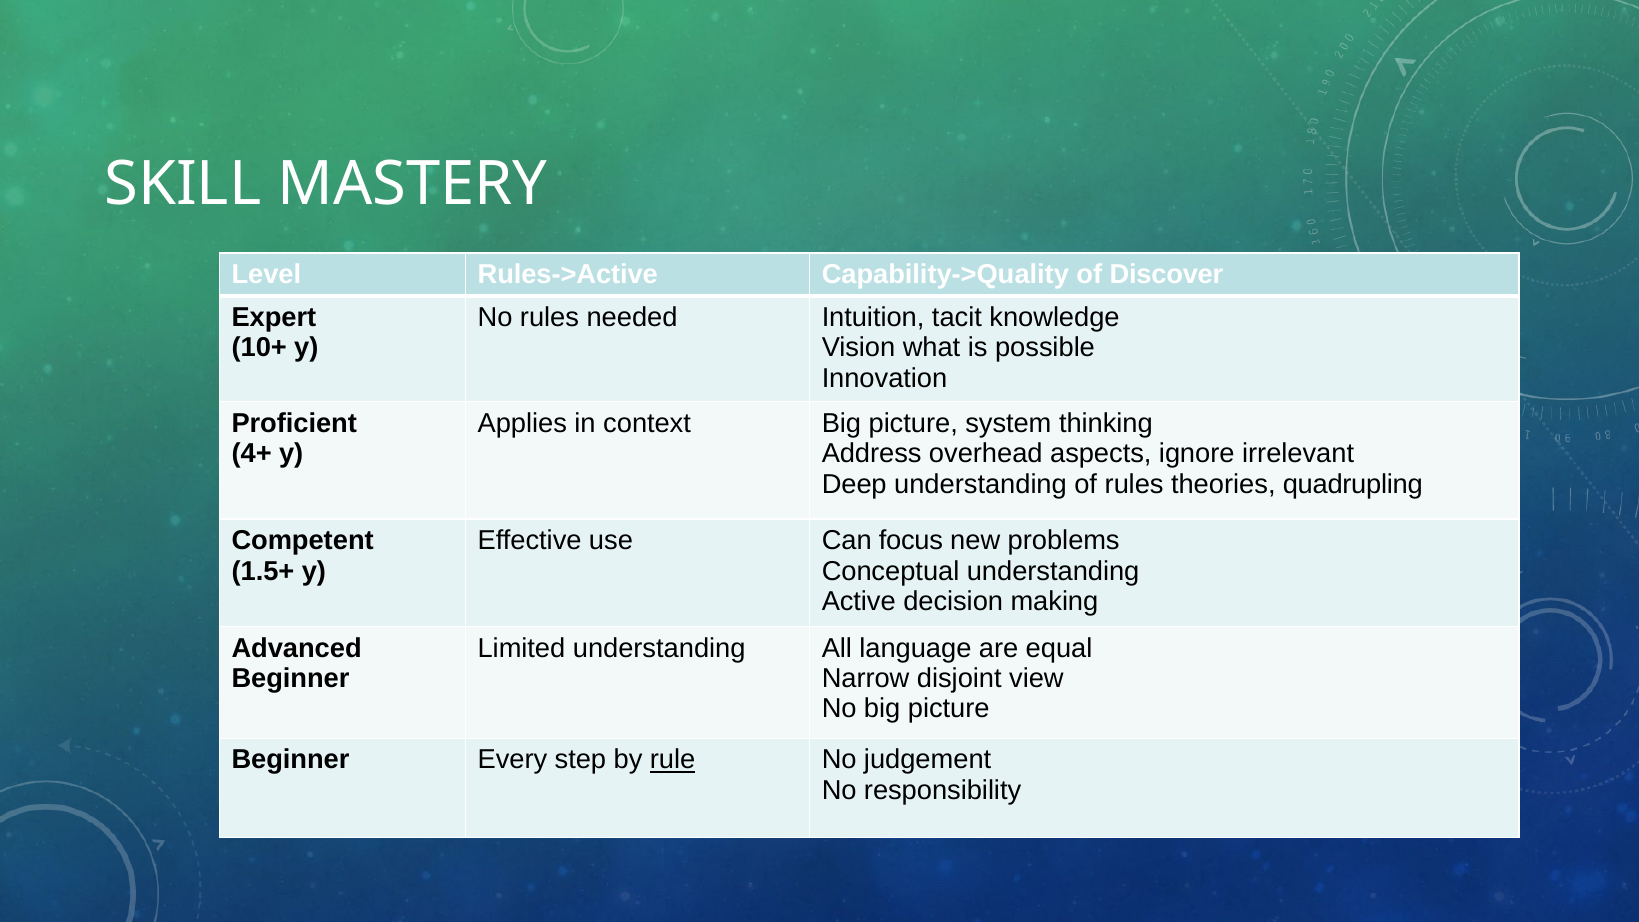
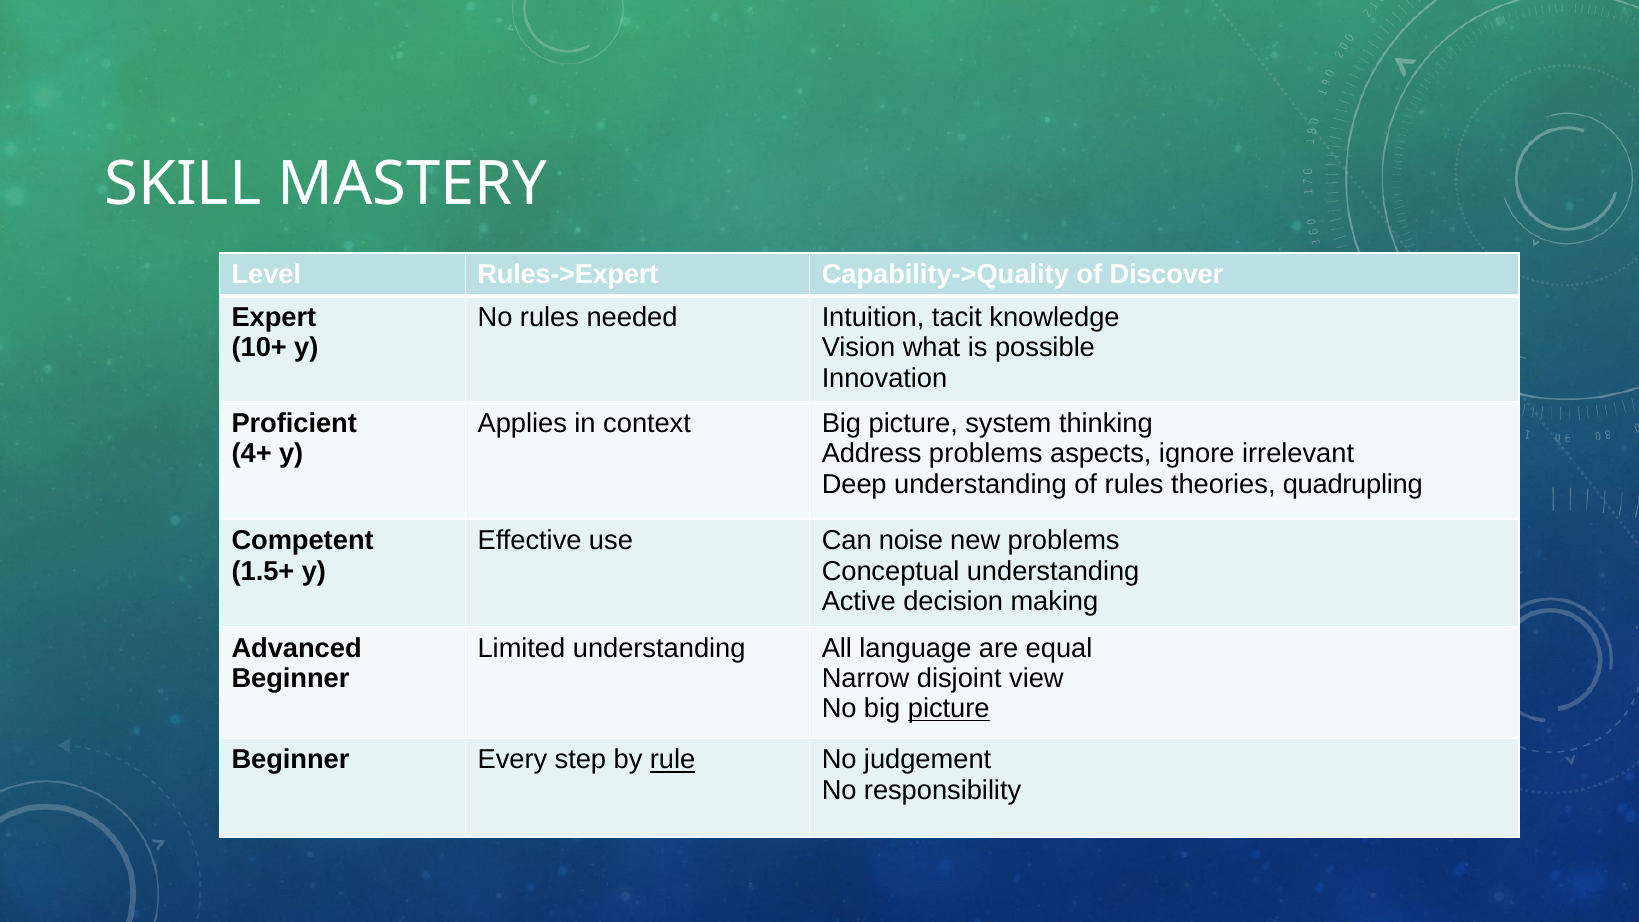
Rules->Active: Rules->Active -> Rules->Expert (568, 275)
Address overhead: overhead -> problems (986, 454)
focus: focus -> noise (911, 541)
picture underline: none -> present (949, 709)
